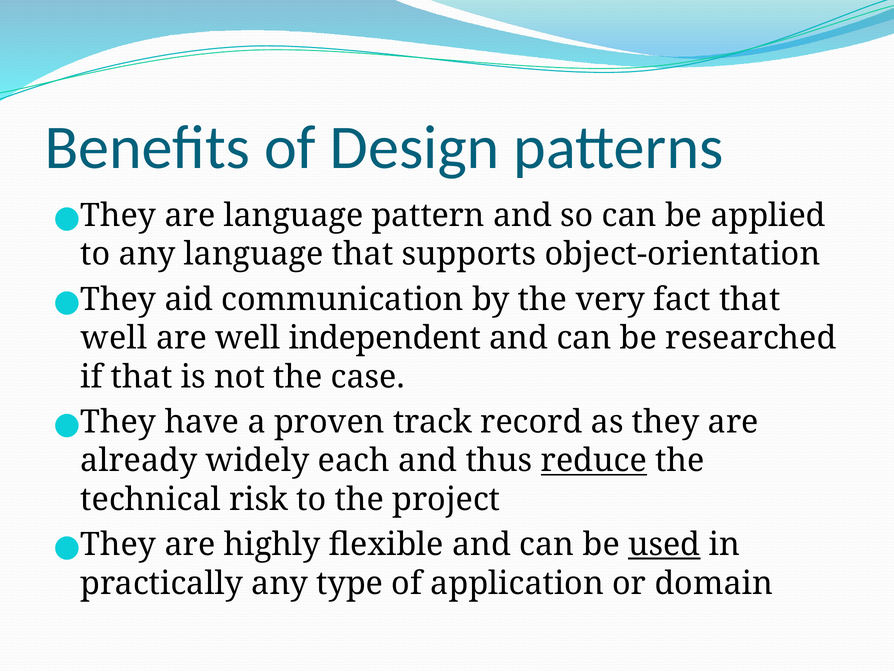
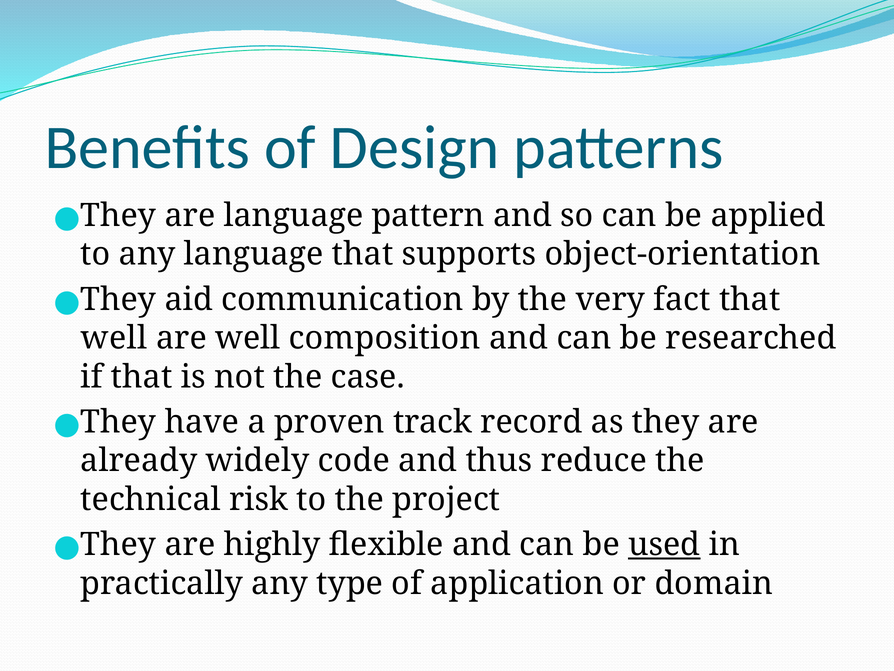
independent: independent -> composition (385, 338)
each: each -> code (354, 460)
reduce underline: present -> none (594, 460)
